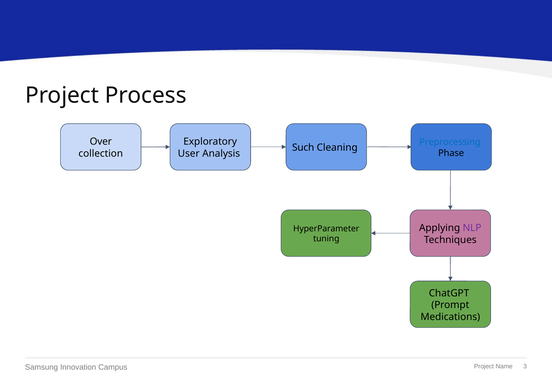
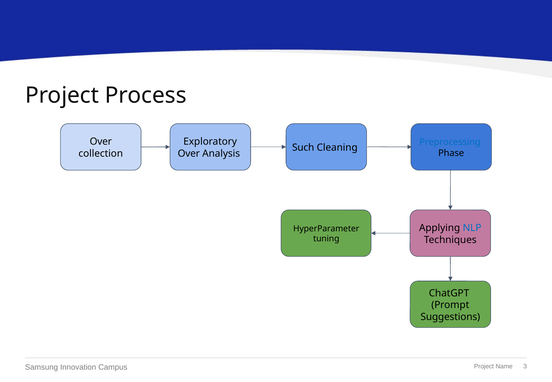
User: User -> Over (189, 154)
NLP colour: purple -> blue (472, 228)
Medications: Medications -> Suggestions (450, 317)
